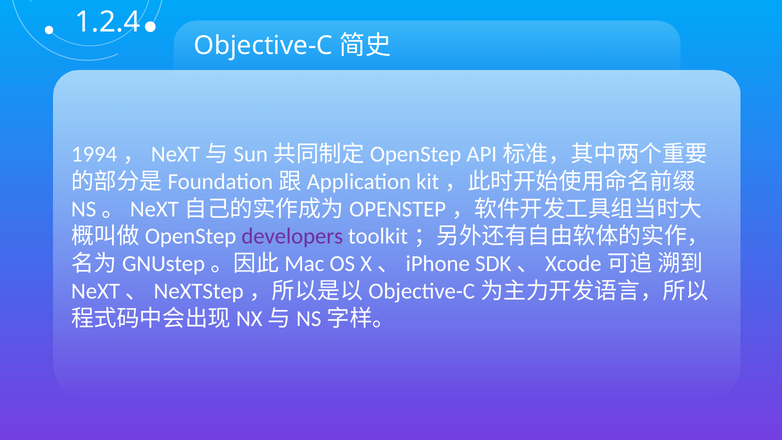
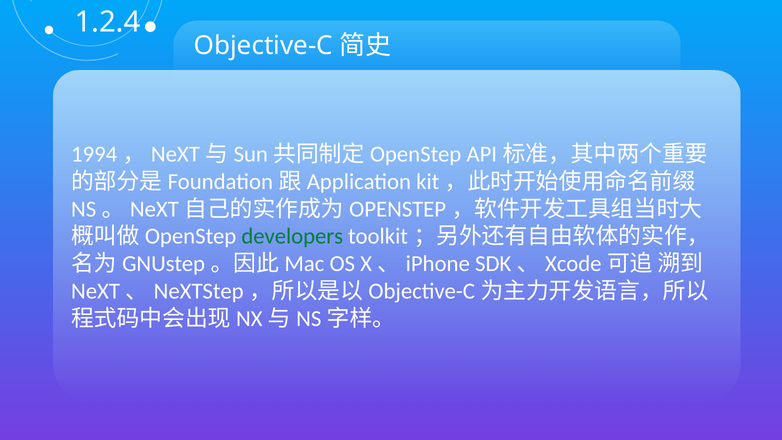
developers colour: purple -> green (292, 236)
